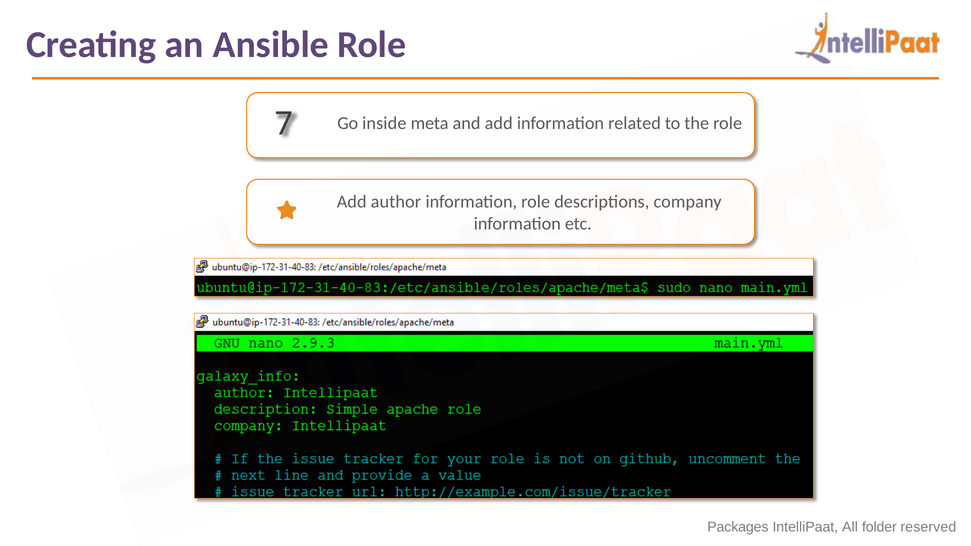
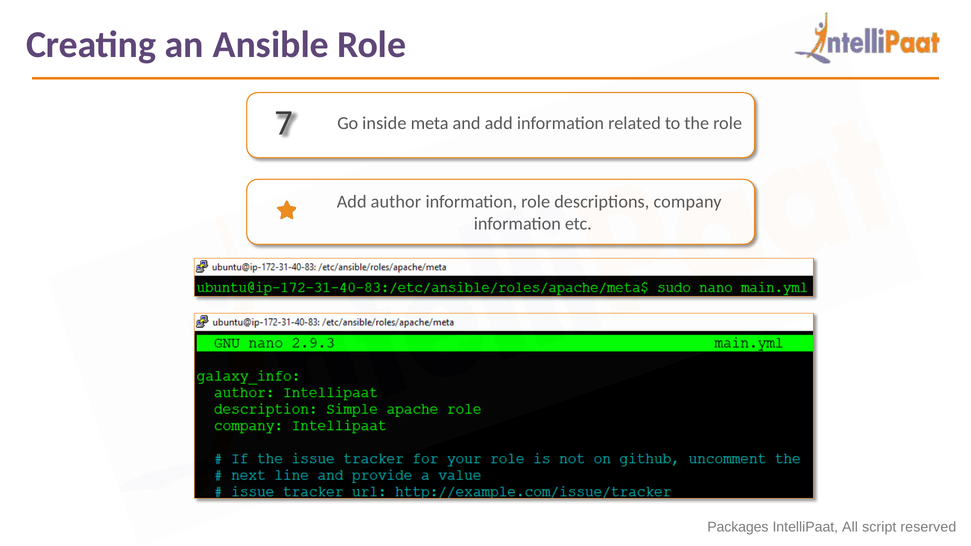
folder: folder -> script (879, 527)
